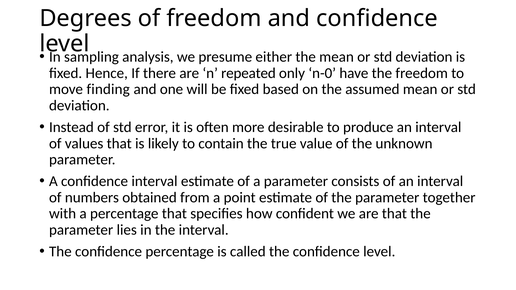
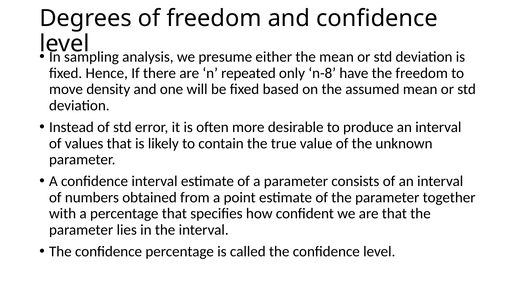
n-0: n-0 -> n-8 (322, 73)
finding: finding -> density (108, 89)
